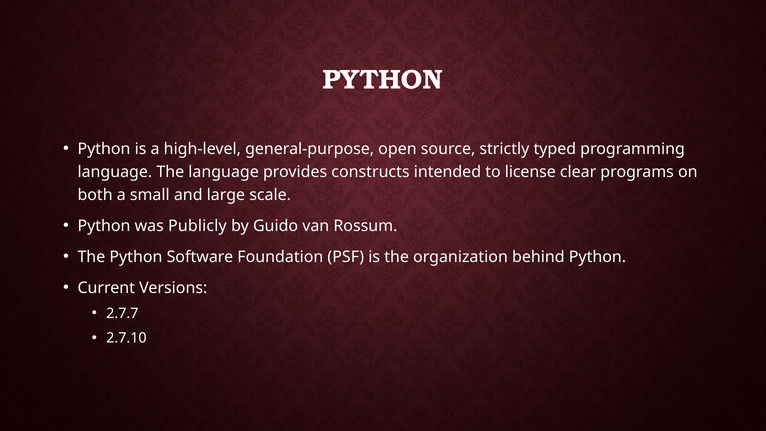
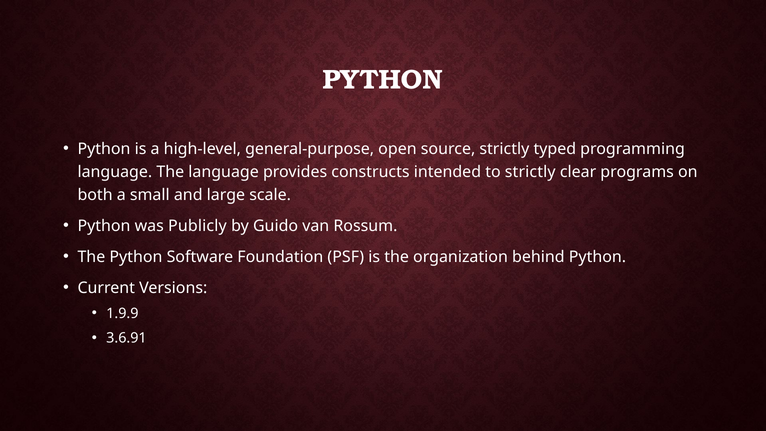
to license: license -> strictly (530, 172)
2.7.7: 2.7.7 -> 1.9.9 (122, 313)
2.7.10: 2.7.10 -> 3.6.91 (126, 338)
